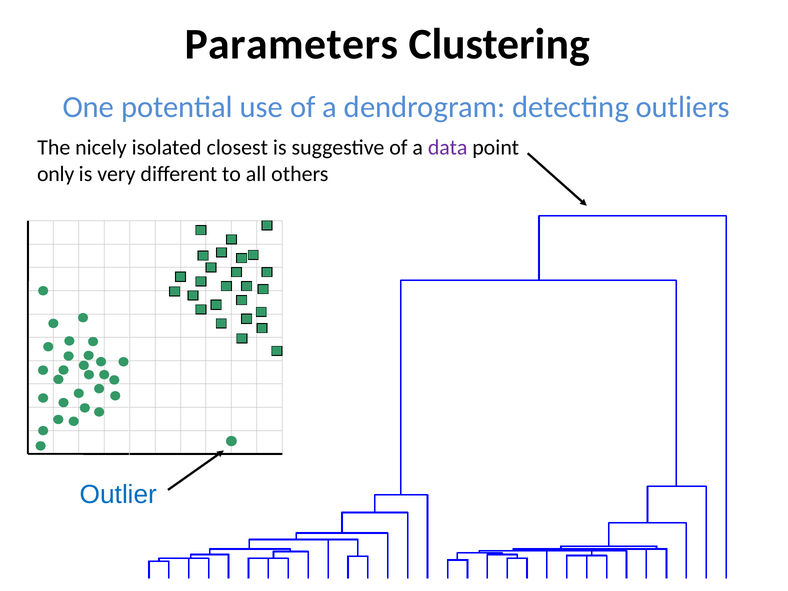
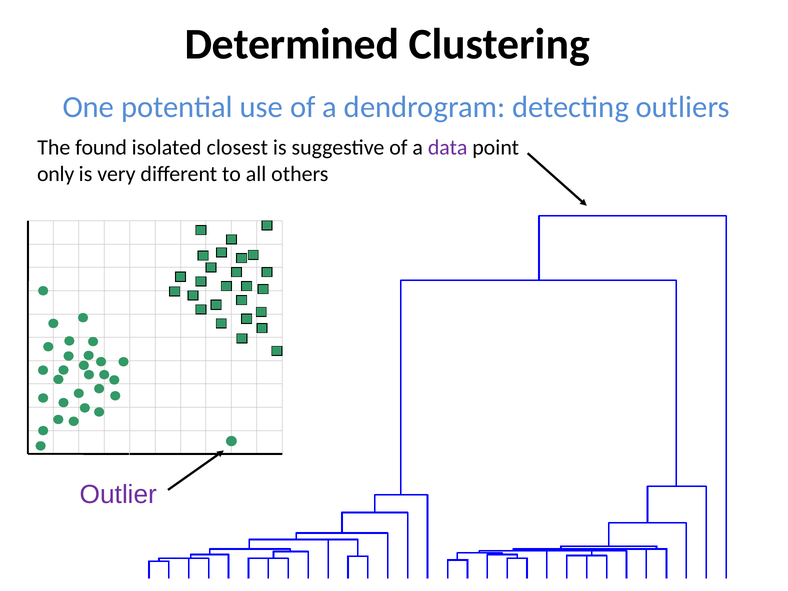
Parameters: Parameters -> Determined (292, 44)
nicely: nicely -> found (101, 148)
Outlier colour: blue -> purple (118, 495)
